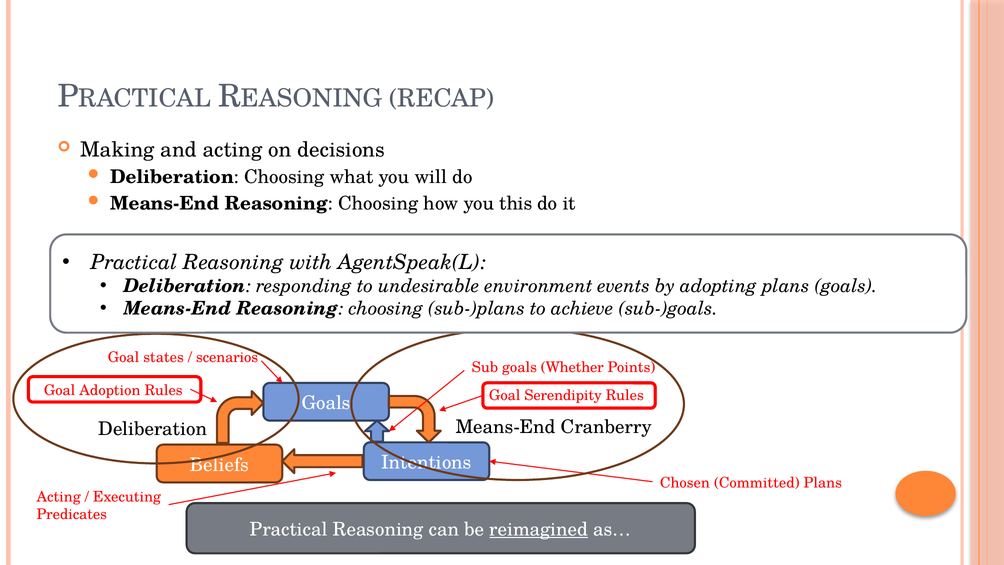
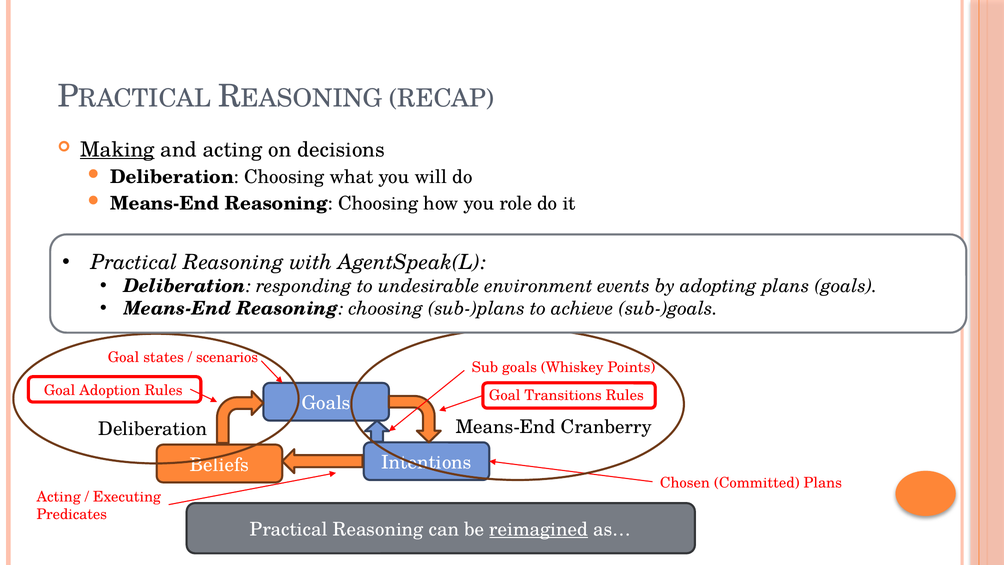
Making underline: none -> present (117, 150)
this: this -> role (516, 203)
Whether: Whether -> Whiskey (572, 367)
Serendipity: Serendipity -> Transitions (563, 395)
